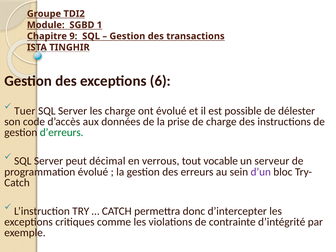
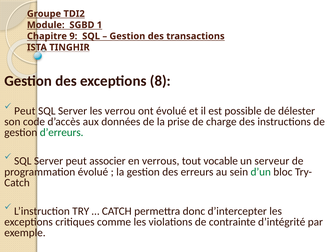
6: 6 -> 8 (160, 81)
Tuer: Tuer -> Peut (25, 111)
les charge: charge -> verrou (120, 111)
décimal: décimal -> associer (107, 161)
d’un colour: purple -> green (261, 172)
